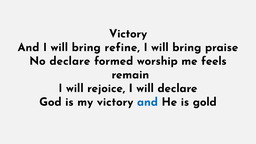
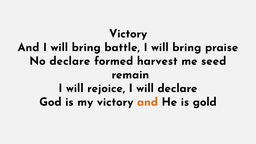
refine: refine -> battle (122, 47)
worship: worship -> harvest (157, 61)
feels: feels -> seed (214, 61)
and colour: blue -> orange (147, 102)
